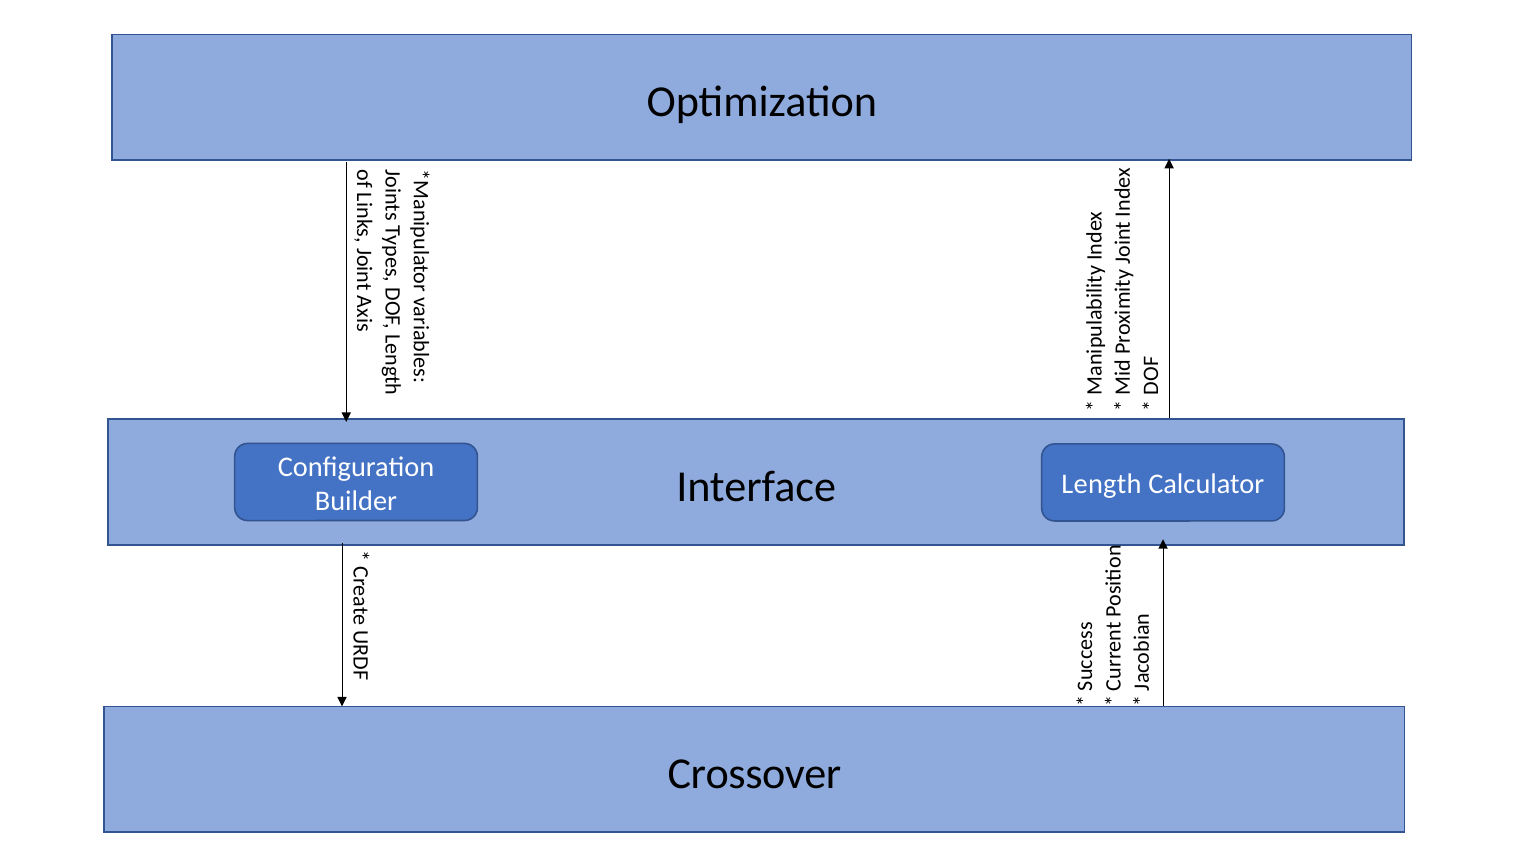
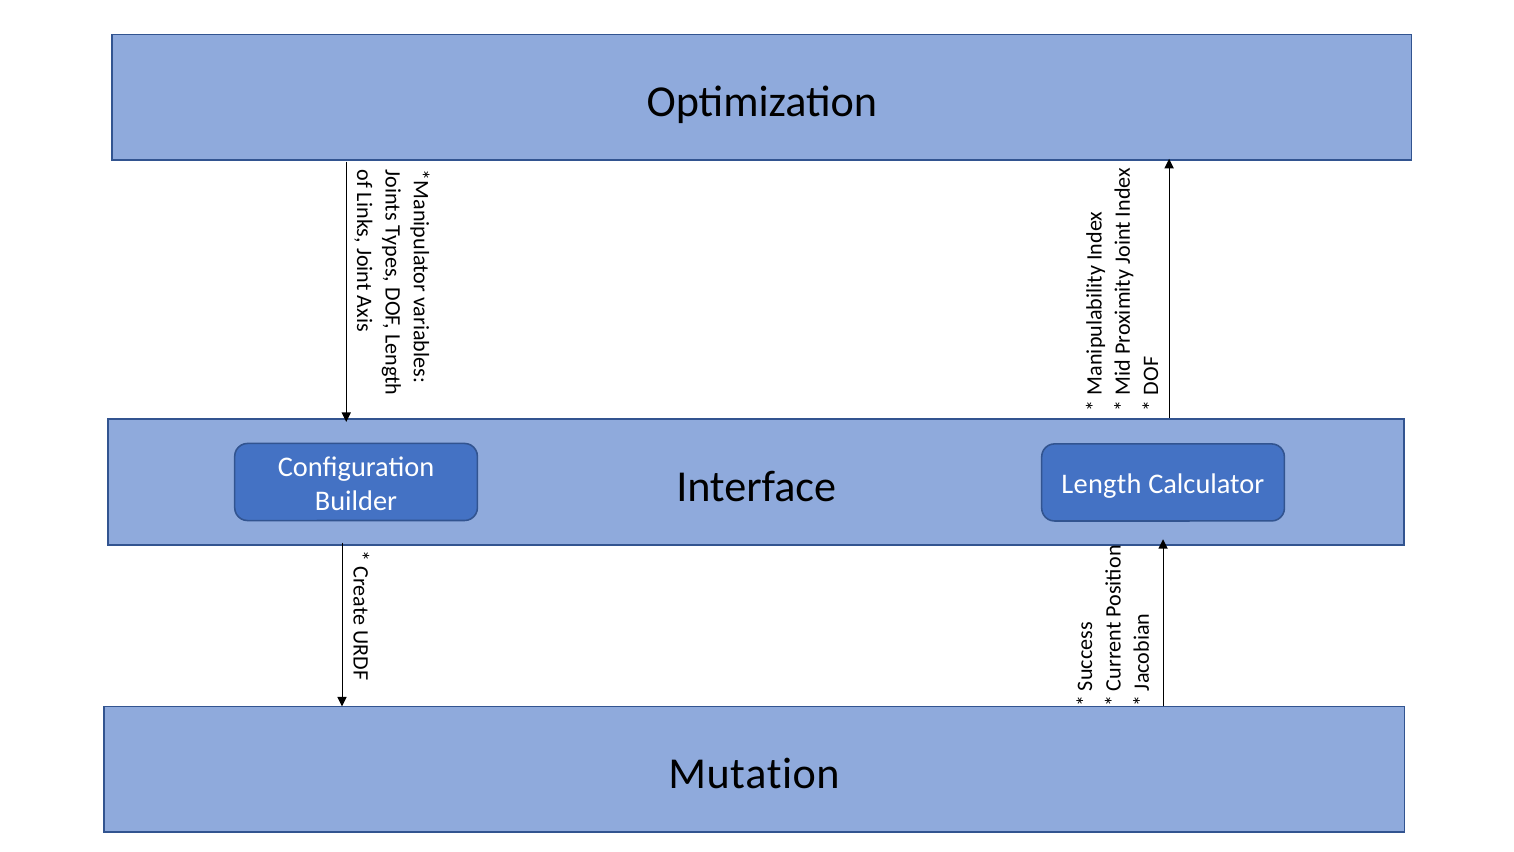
Crossover: Crossover -> Mutation (754, 774)
